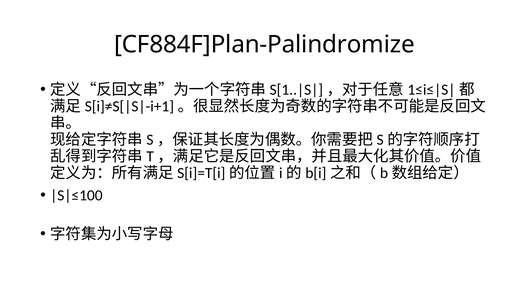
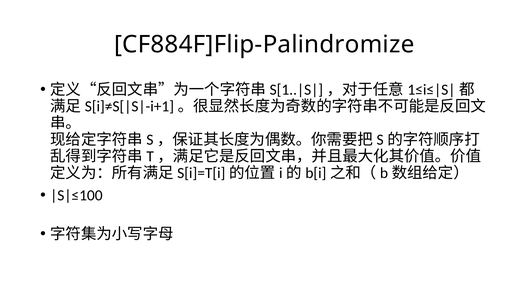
CF884F]Plan-Palindromize: CF884F]Plan-Palindromize -> CF884F]Flip-Palindromize (264, 44)
